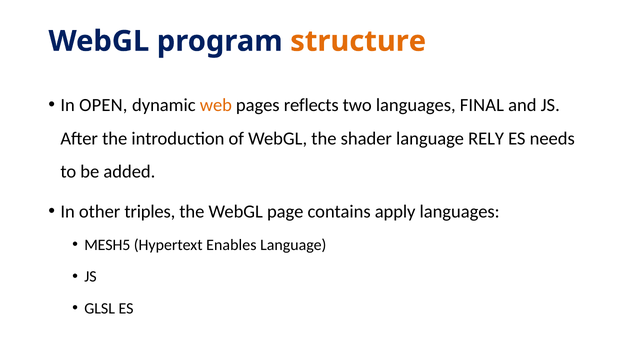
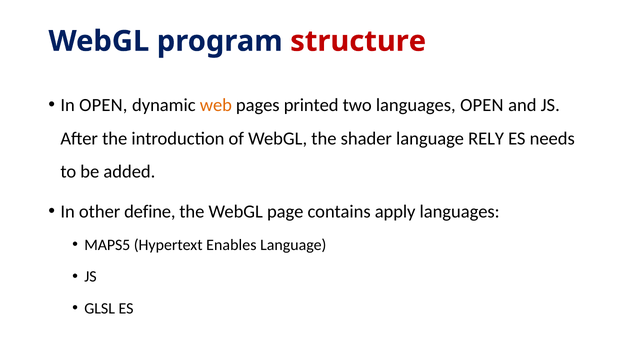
structure colour: orange -> red (358, 41)
reflects: reflects -> printed (311, 105)
languages FINAL: FINAL -> OPEN (482, 105)
triples: triples -> define (150, 212)
MESH5: MESH5 -> MAPS5 (107, 245)
